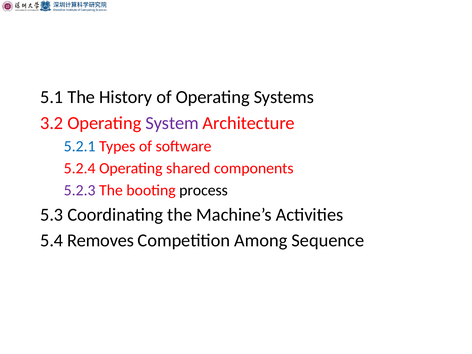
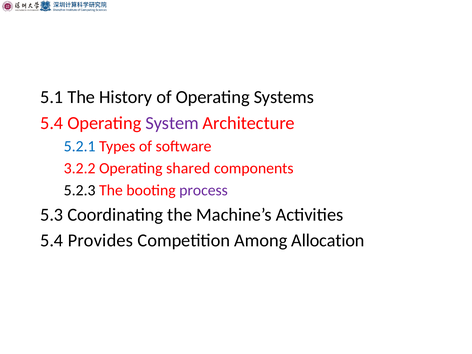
3.2: 3.2 -> 5.4 (52, 123)
5.2.4: 5.2.4 -> 3.2.2 (80, 168)
5.2.3 colour: purple -> black (80, 190)
process colour: black -> purple (204, 190)
Removes: Removes -> Provides (100, 240)
Sequence: Sequence -> Allocation (328, 240)
